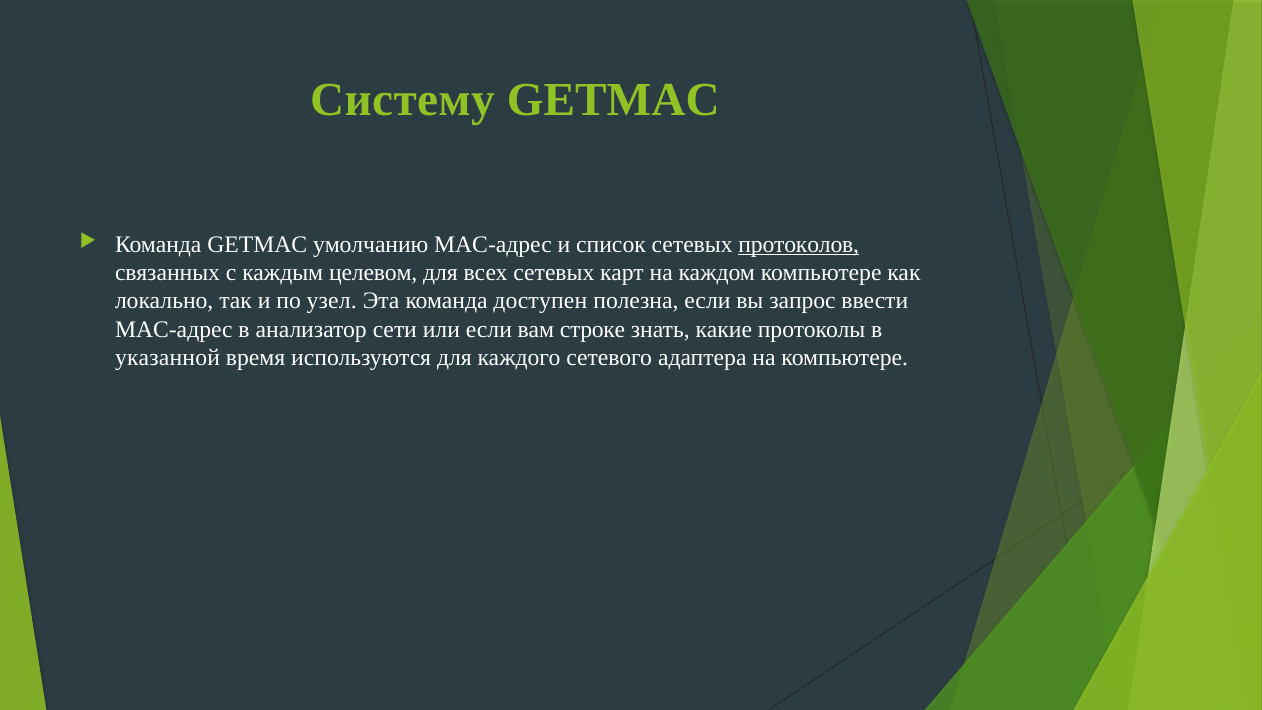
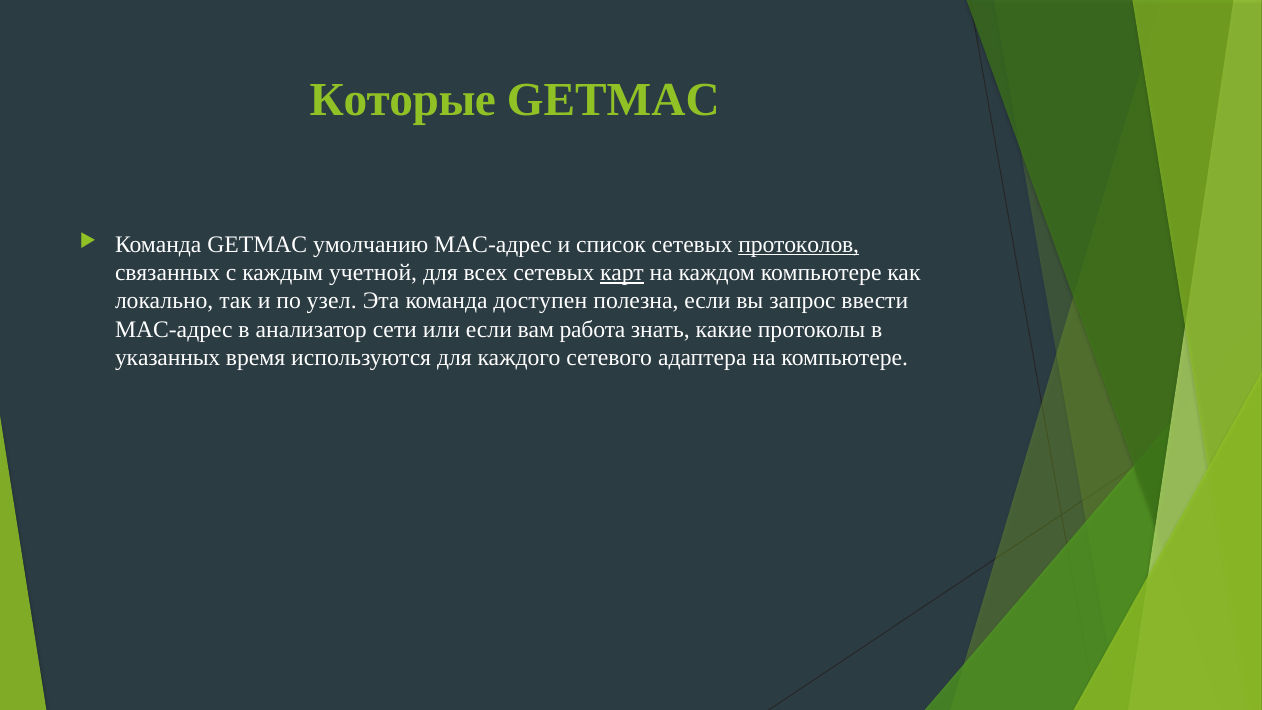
Систему: Систему -> Которые (403, 100)
целевом: целевом -> учетной (373, 273)
карт underline: none -> present (622, 273)
строке: строке -> работа (593, 329)
указанной: указанной -> указанных (168, 358)
